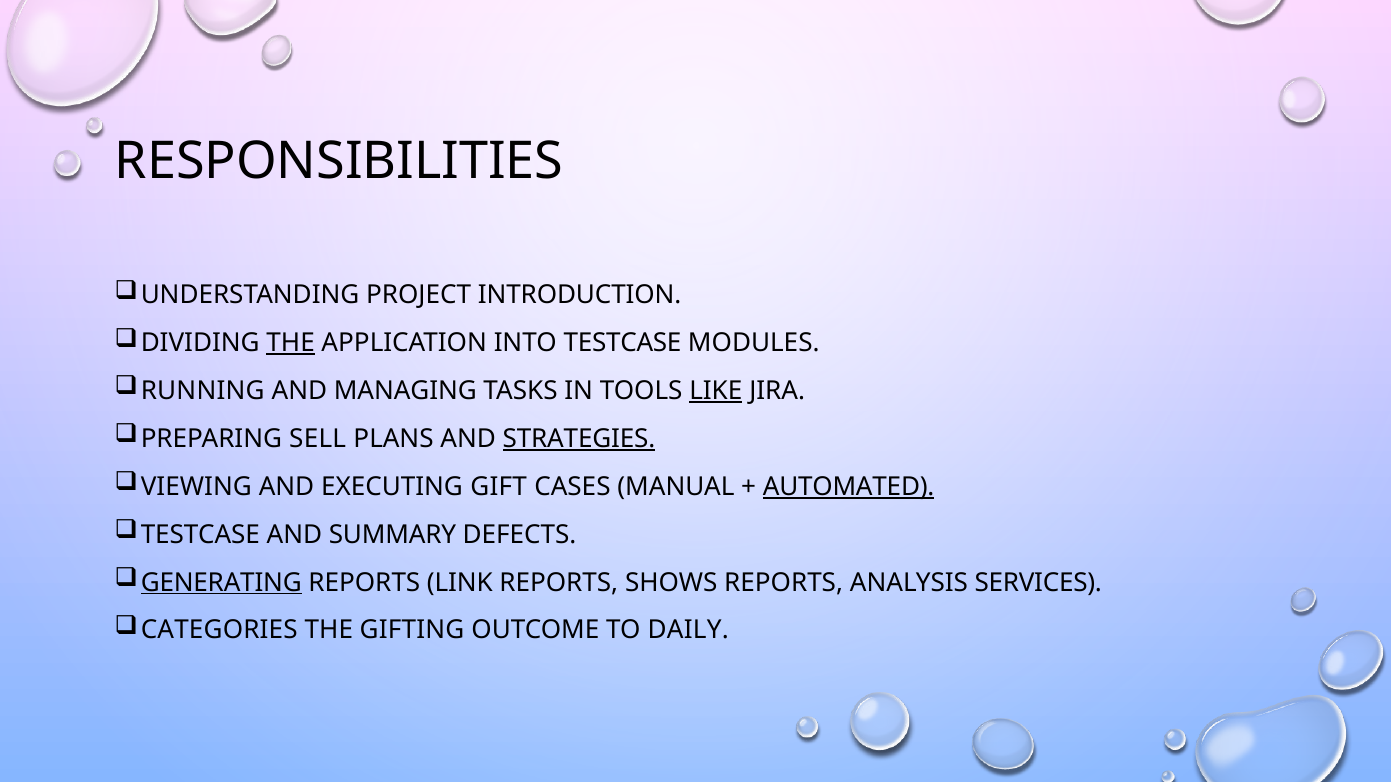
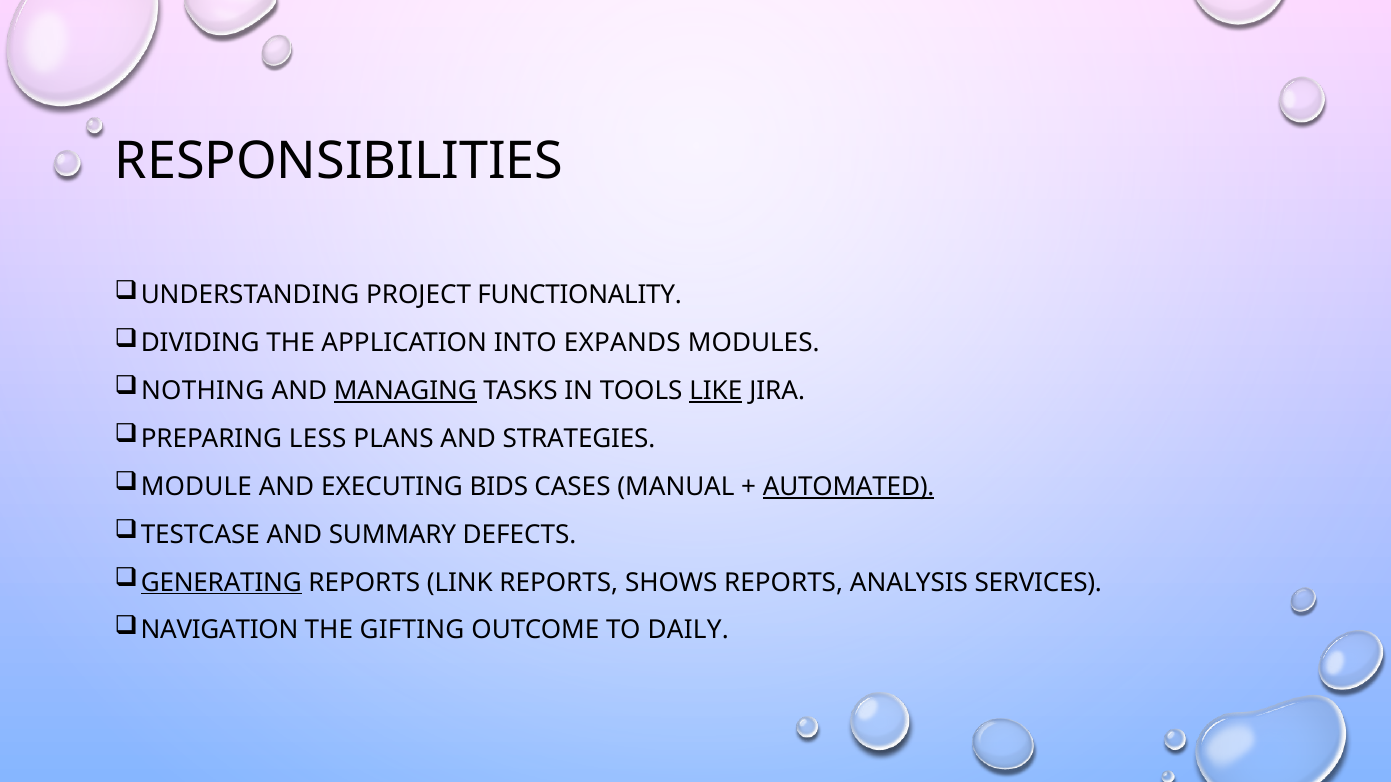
INTRODUCTION: INTRODUCTION -> FUNCTIONALITY (580, 295)
THE underline: present -> none (291, 343)
INTO TESTCASE: TESTCASE -> EXPANDS (622, 343)
RUNNING: RUNNING -> NOTHING (203, 391)
MANAGING underline: none -> present (405, 391)
SELL: SELL -> LESS (318, 439)
STRATEGIES underline: present -> none (579, 439)
VIEWING: VIEWING -> MODULE (196, 487)
GIFT: GIFT -> BIDS (499, 487)
CATEGORIES: CATEGORIES -> NAVIGATION (219, 631)
